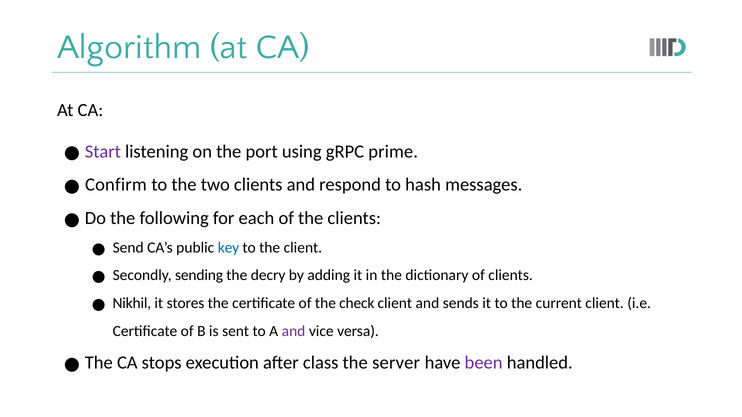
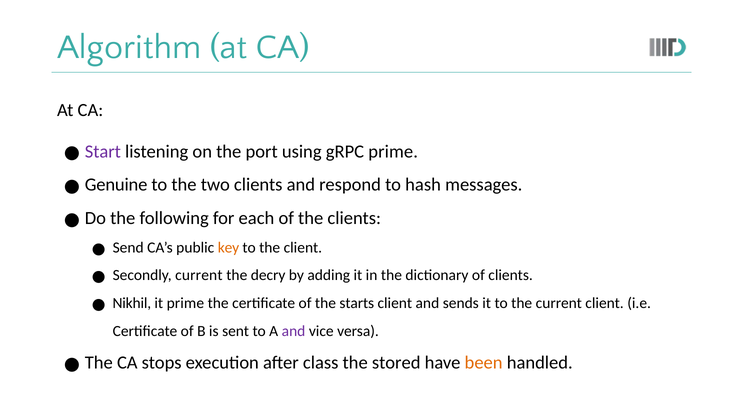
Confirm: Confirm -> Genuine (116, 185)
key colour: blue -> orange (228, 248)
Secondly sending: sending -> current (199, 276)
it stores: stores -> prime (185, 303)
check: check -> starts (357, 303)
server: server -> stored (396, 363)
been colour: purple -> orange (484, 363)
